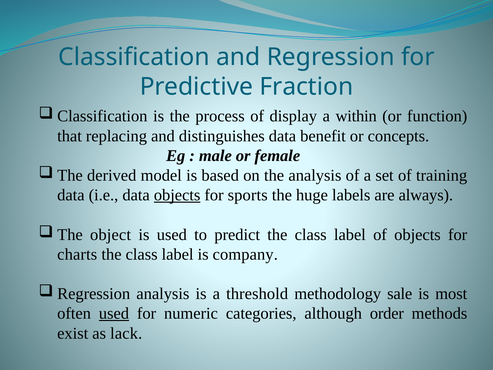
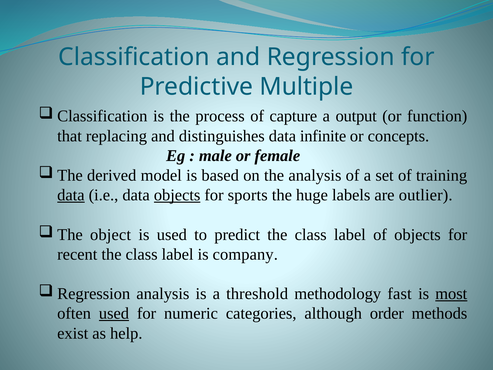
Fraction: Fraction -> Multiple (306, 87)
display: display -> capture (293, 116)
within: within -> output (356, 116)
benefit: benefit -> infinite (323, 136)
data underline: none -> present (71, 195)
always: always -> outlier (426, 195)
charts: charts -> recent (77, 254)
sale: sale -> fast (400, 294)
most underline: none -> present (451, 294)
lack: lack -> help (126, 333)
